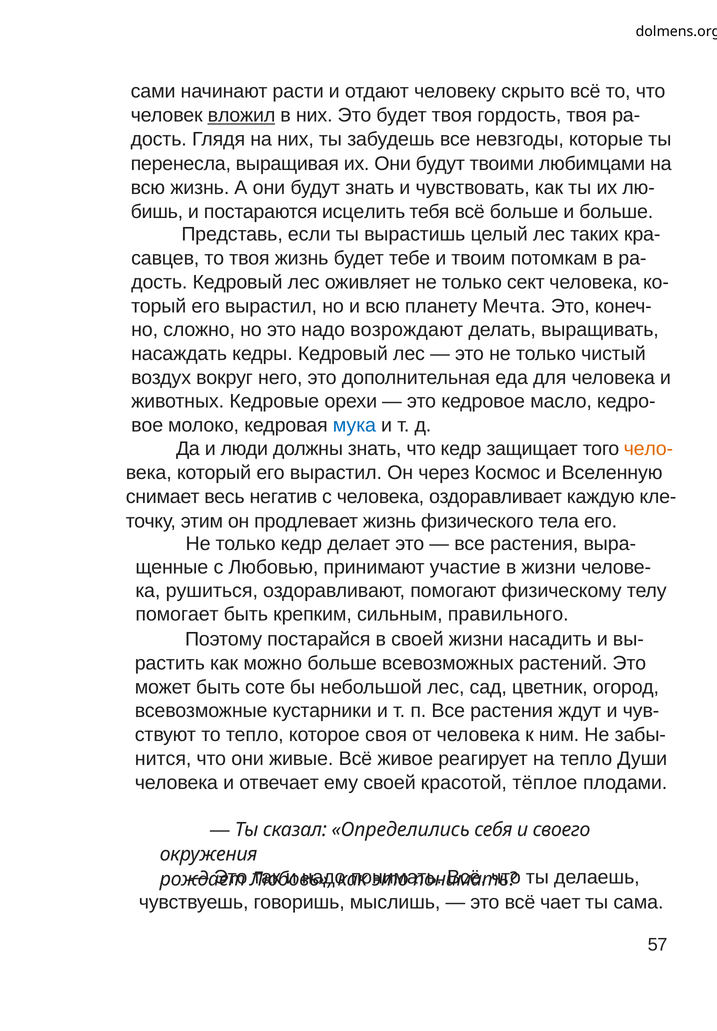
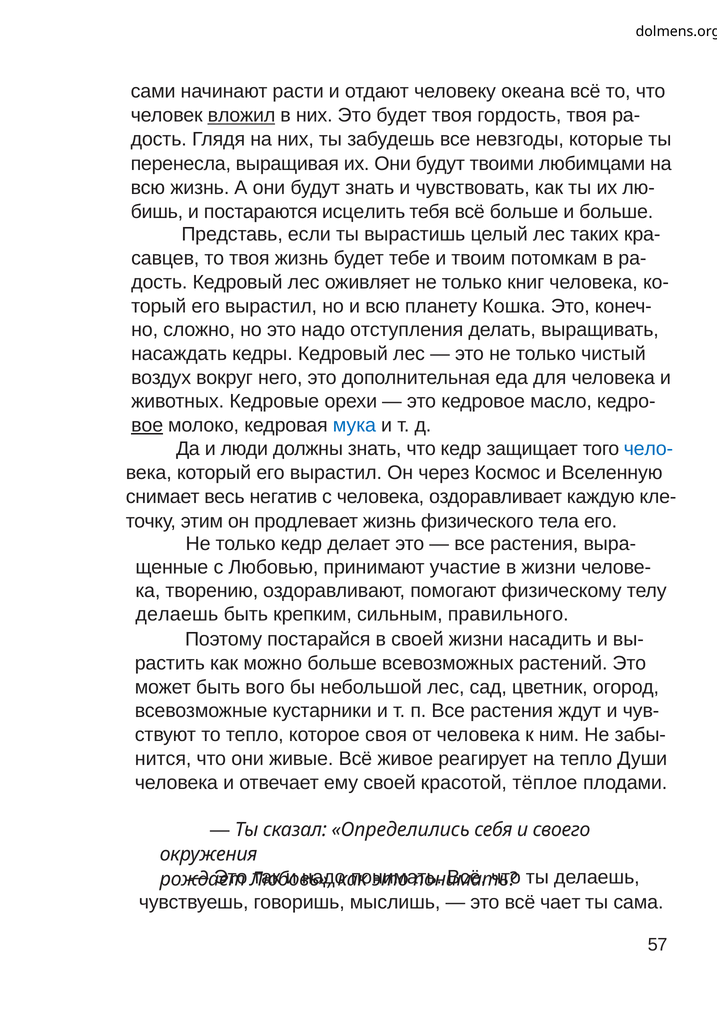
скрыто: скрыто -> океана (533, 91)
сект: сект -> книг (526, 282)
Мечта: Мечта -> Кошка (514, 306)
возрождают: возрождают -> отступления (407, 330)
вое underline: none -> present (147, 426)
чело- colour: orange -> blue (648, 449)
рушиться: рушиться -> творению (212, 591)
помогает: помогает -> делаешь (177, 615)
соте: соте -> вого (265, 688)
